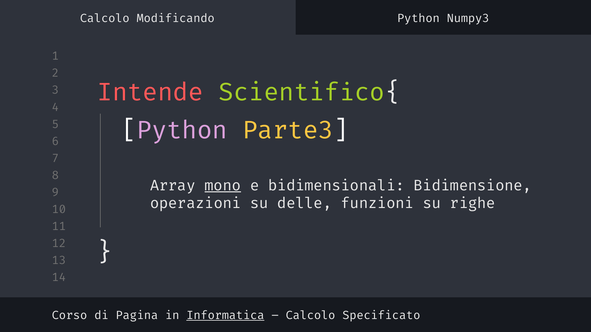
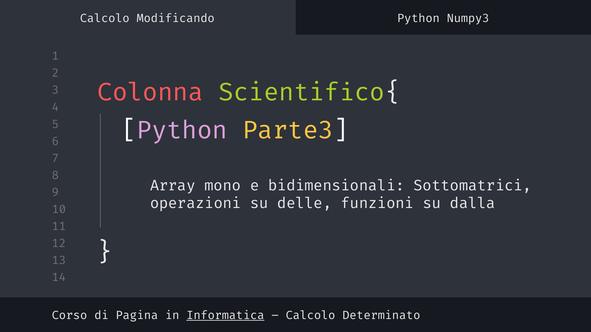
Intende: Intende -> Colonna (150, 92)
mono underline: present -> none (223, 186)
Bidimensione: Bidimensione -> Sottomatrici (473, 186)
righe: righe -> dalla (473, 203)
Specificato: Specificato -> Determinato (381, 316)
